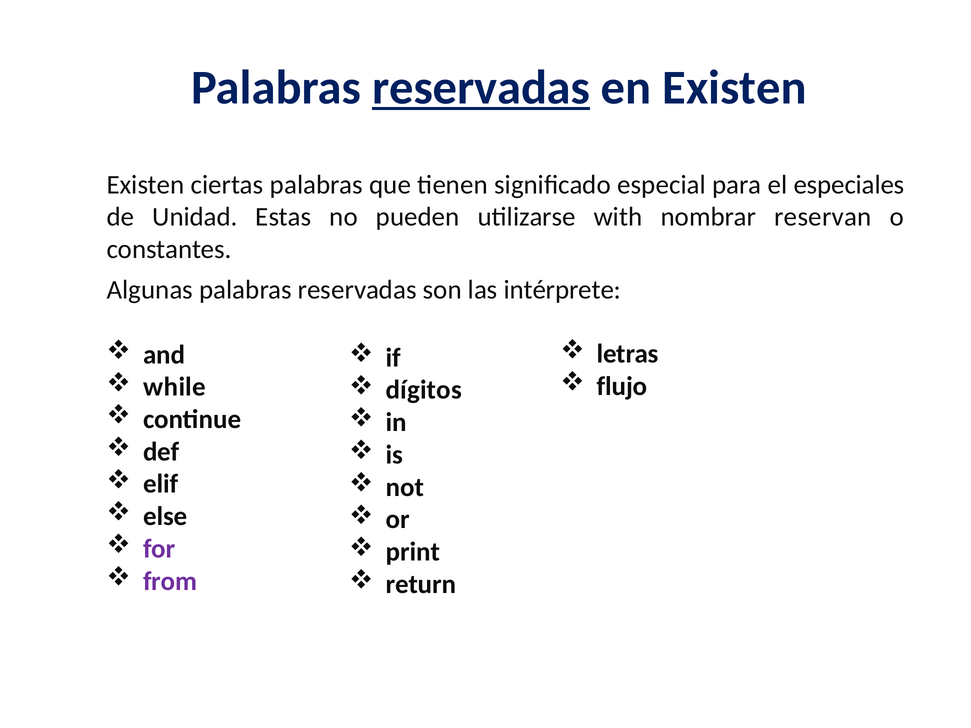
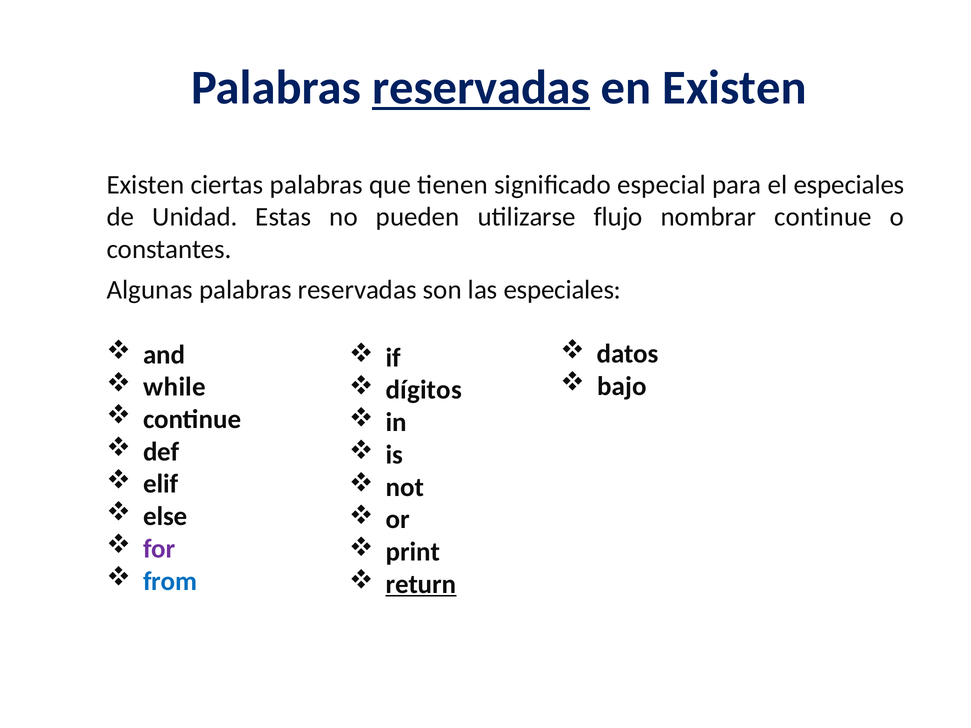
with: with -> flujo (618, 217)
nombrar reservan: reservan -> continue (823, 217)
las intérprete: intérprete -> especiales (562, 290)
letras: letras -> datos (628, 354)
flujo: flujo -> bajo (622, 387)
from colour: purple -> blue (170, 581)
return underline: none -> present (421, 584)
